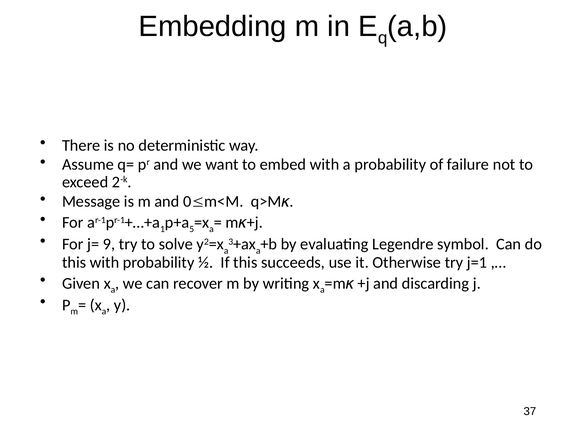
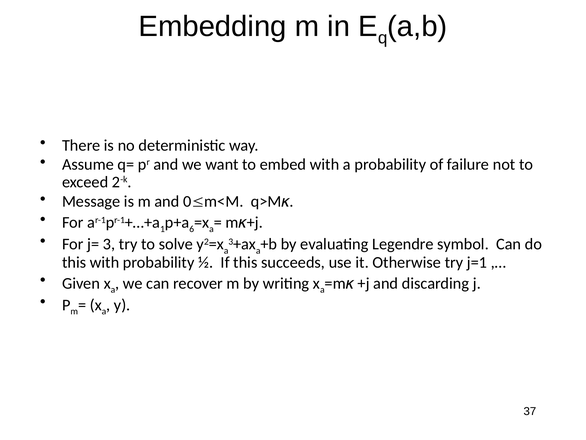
5: 5 -> 6 (192, 229)
9: 9 -> 3 (109, 244)
